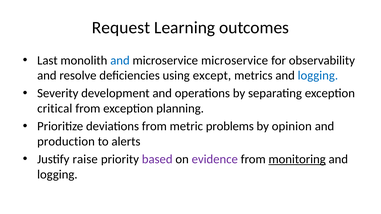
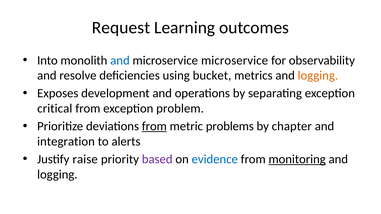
Last: Last -> Into (47, 60)
except: except -> bucket (212, 76)
logging colour: blue -> orange (318, 76)
Severity: Severity -> Exposes (58, 93)
planning: planning -> problem (180, 109)
from underline: none -> present (154, 126)
opinion: opinion -> chapter (292, 126)
production: production -> integration (66, 142)
evidence colour: purple -> blue (215, 159)
